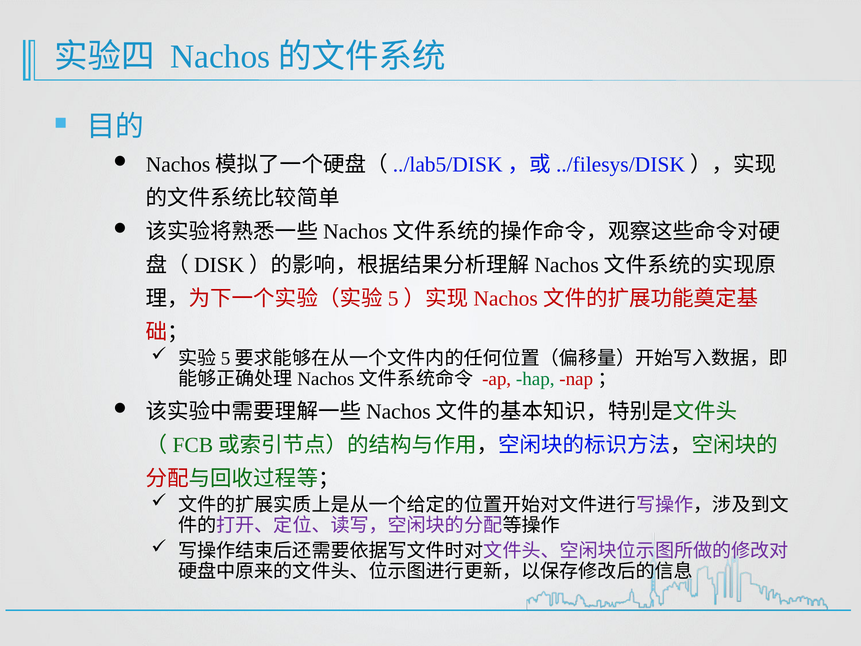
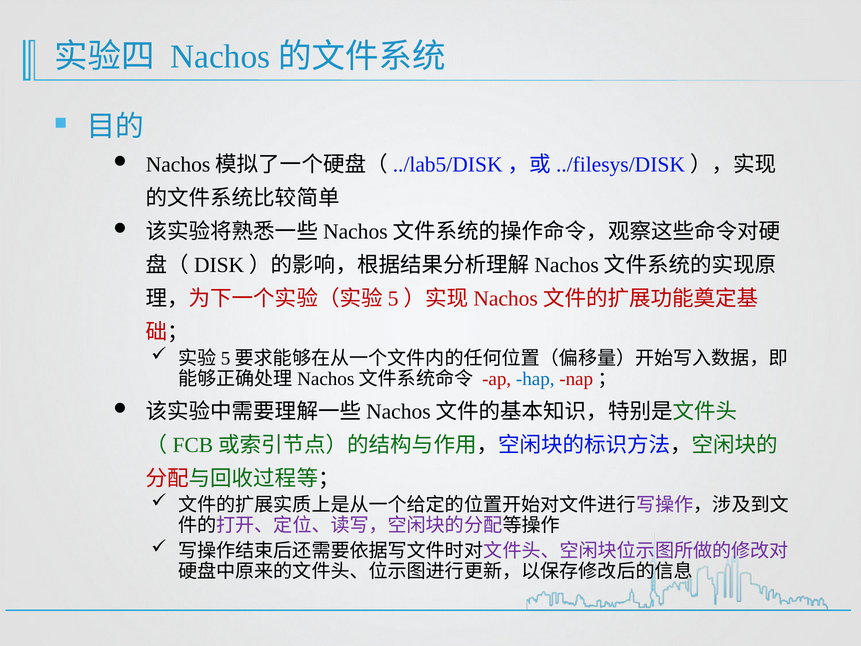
hap colour: green -> blue (535, 379)
